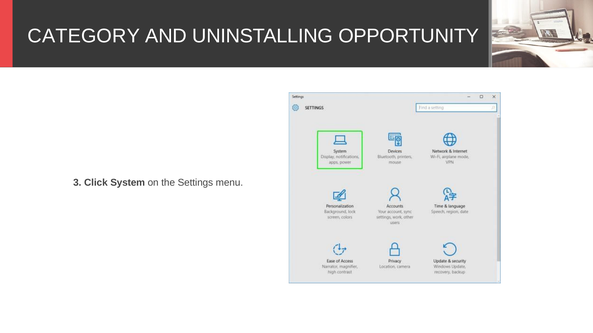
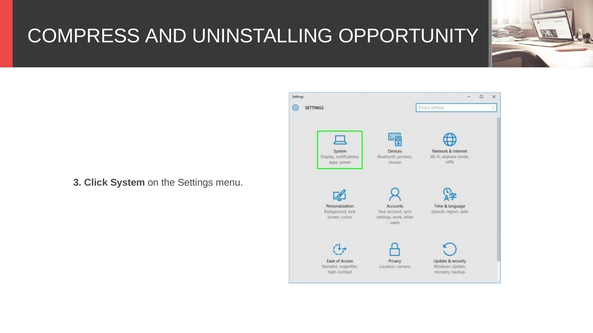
CATEGORY: CATEGORY -> COMPRESS (84, 36)
